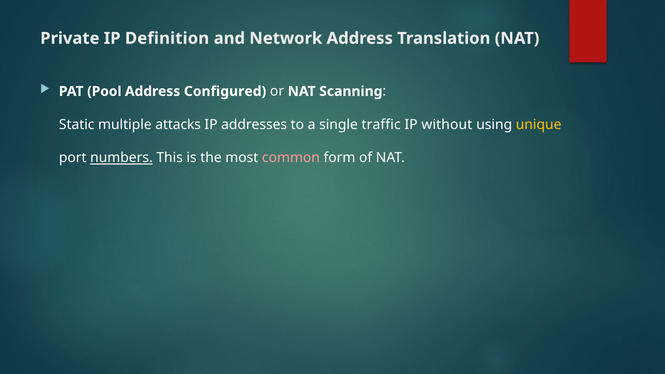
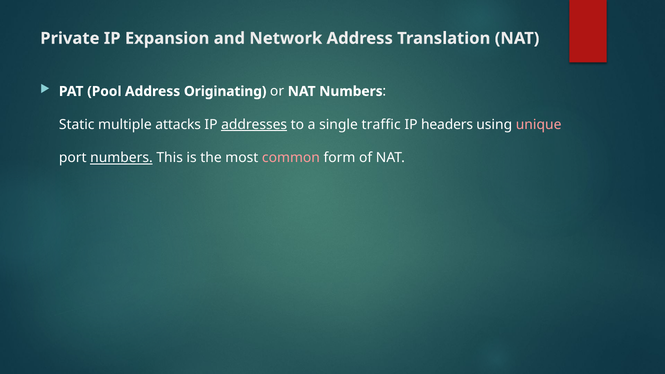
Definition: Definition -> Expansion (167, 38)
Configured: Configured -> Originating (225, 91)
NAT Scanning: Scanning -> Numbers (351, 91)
addresses underline: none -> present (254, 125)
without: without -> headers (447, 125)
unique colour: yellow -> pink (539, 125)
